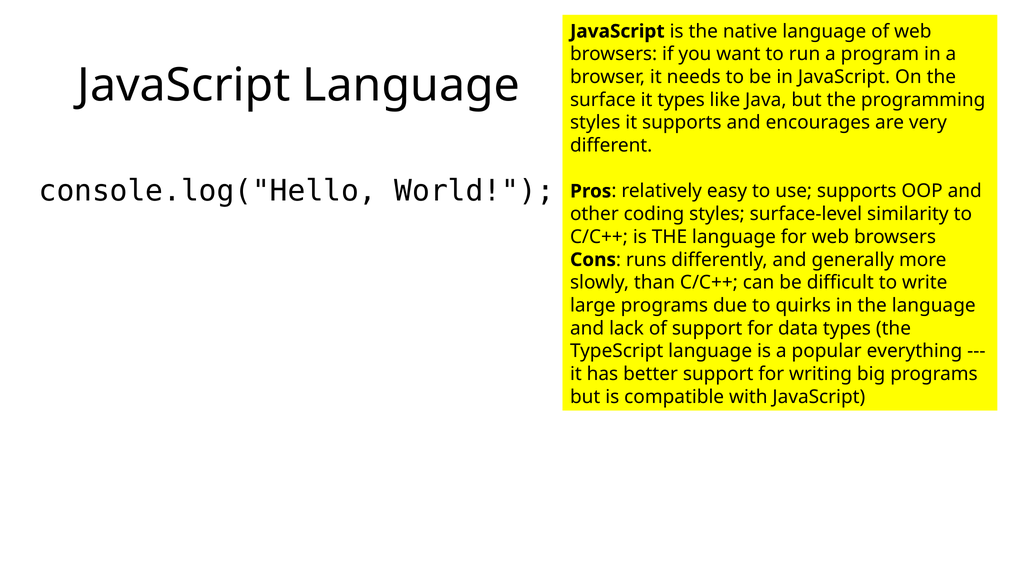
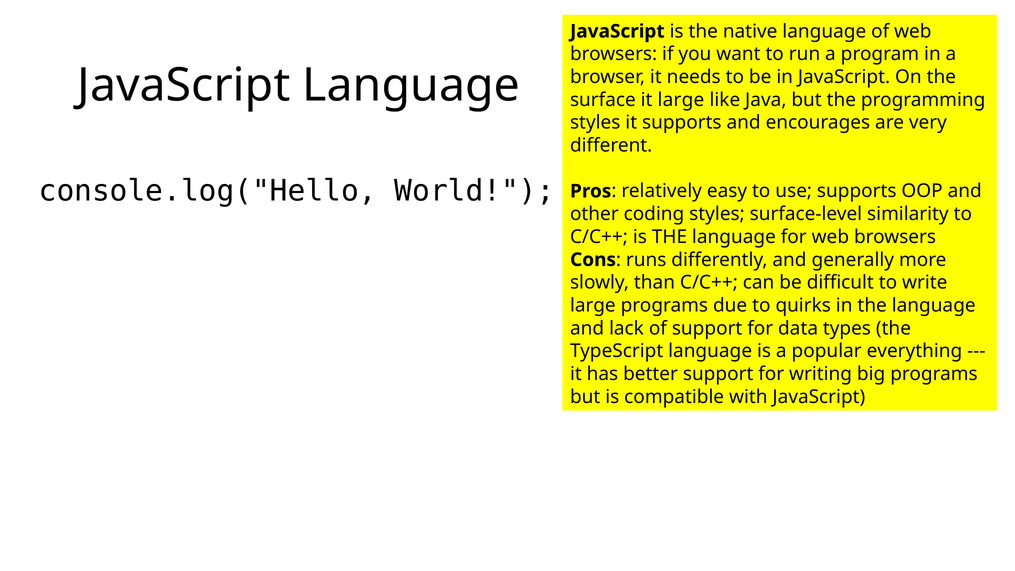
it types: types -> large (681, 100)
